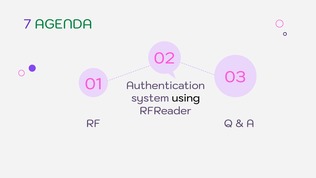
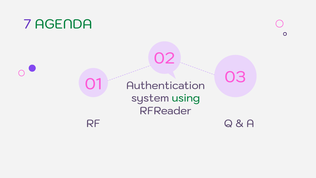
using colour: black -> green (186, 98)
